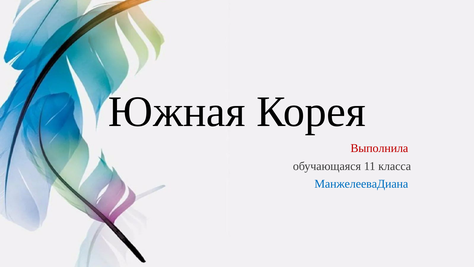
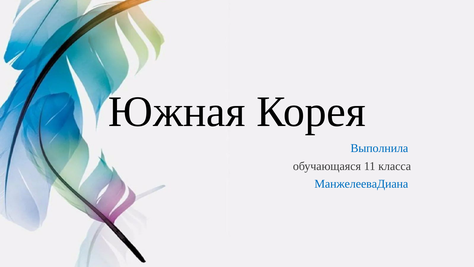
Выполнила colour: red -> blue (379, 148)
